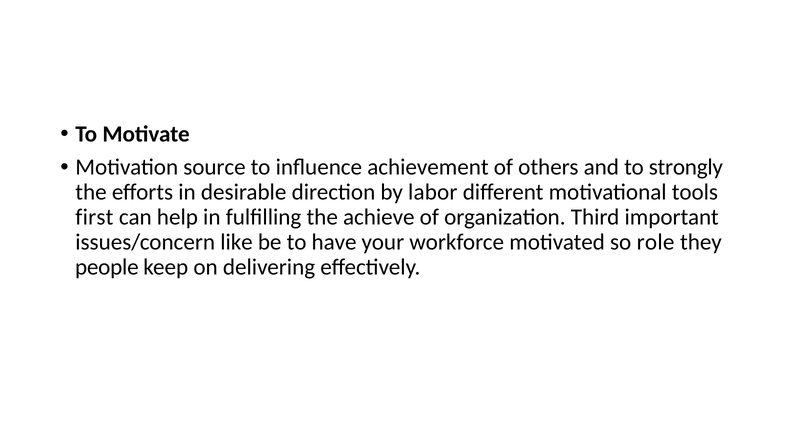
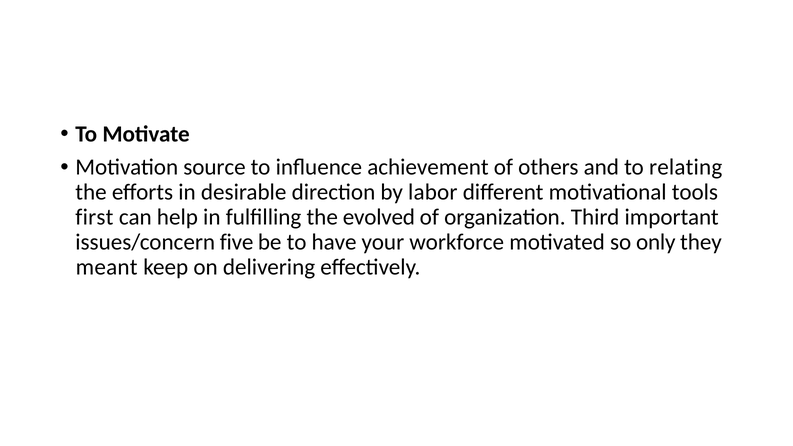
strongly: strongly -> relating (686, 167)
achieve: achieve -> evolved (379, 217)
like: like -> five (237, 242)
role: role -> only (656, 242)
people: people -> meant (107, 267)
